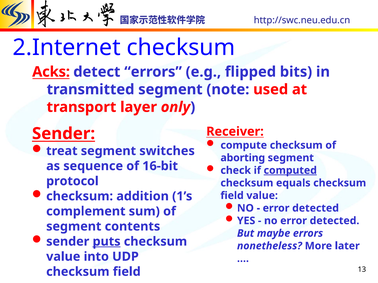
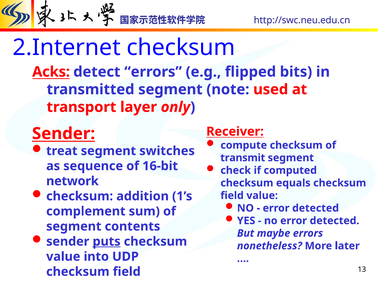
aborting: aborting -> transmit (243, 158)
computed underline: present -> none (290, 171)
protocol: protocol -> network (72, 181)
